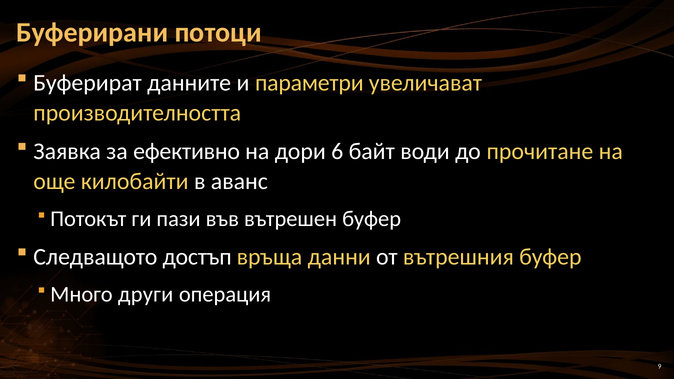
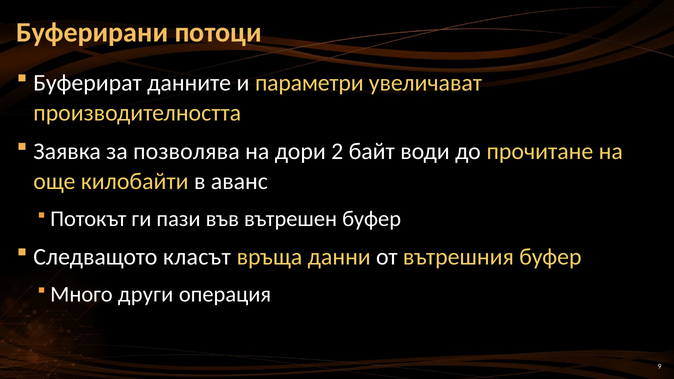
ефективно: ефективно -> позволява (186, 152)
6: 6 -> 2 (337, 152)
достъп: достъп -> класът (197, 257)
